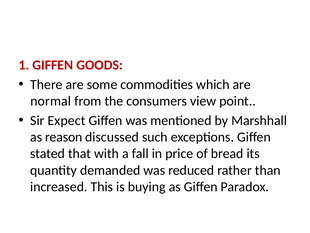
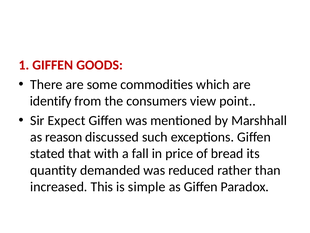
normal: normal -> identify (51, 101)
buying: buying -> simple (147, 186)
